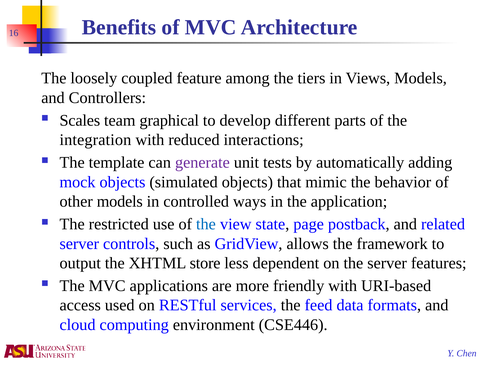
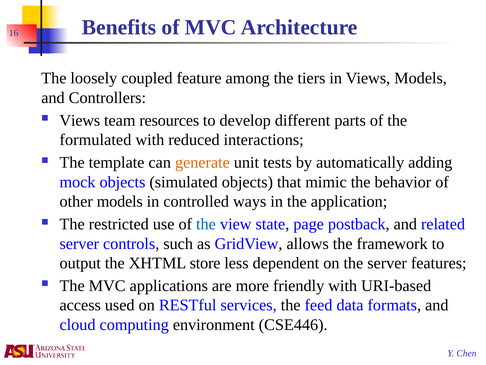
Scales: Scales -> Views (80, 120)
graphical: graphical -> resources (169, 120)
integration: integration -> formulated (95, 140)
generate colour: purple -> orange (202, 162)
